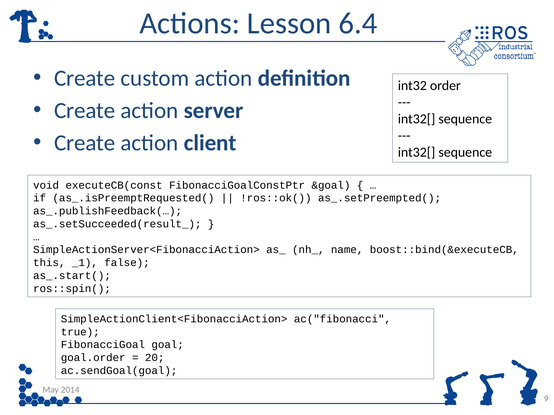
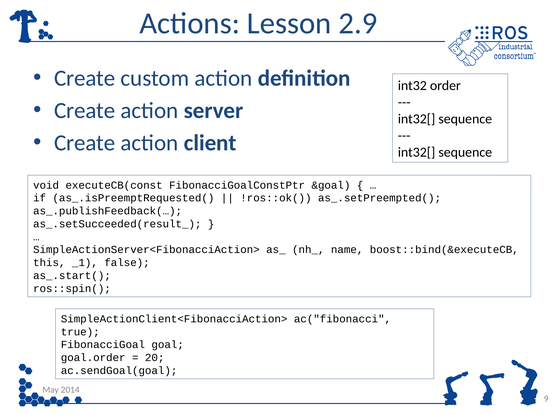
6.4: 6.4 -> 2.9 (358, 23)
